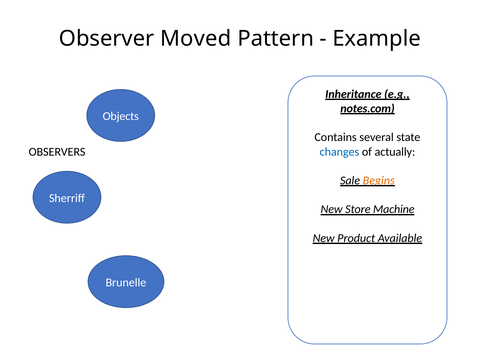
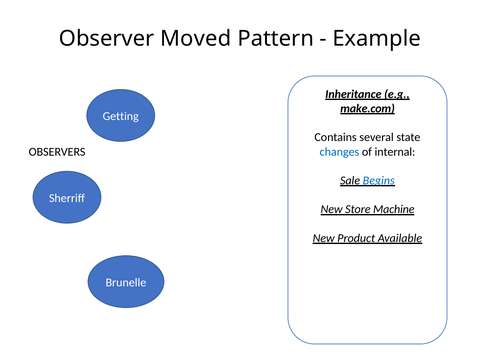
notes.com: notes.com -> make.com (368, 109)
Objects: Objects -> Getting (121, 116)
actually: actually -> internal (395, 152)
Begins colour: orange -> blue (379, 181)
